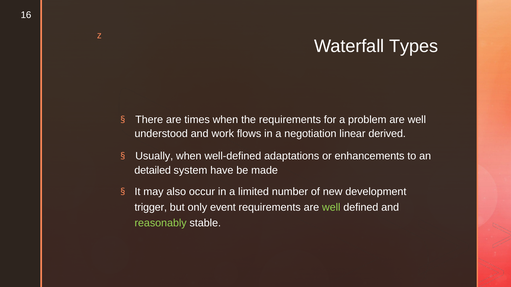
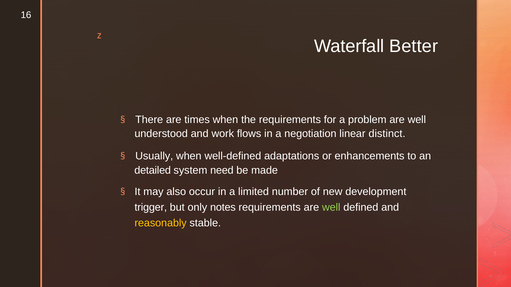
Types: Types -> Better (414, 46)
derived: derived -> distinct (387, 134)
have: have -> need (222, 171)
event: event -> notes (223, 208)
reasonably colour: light green -> yellow (161, 223)
